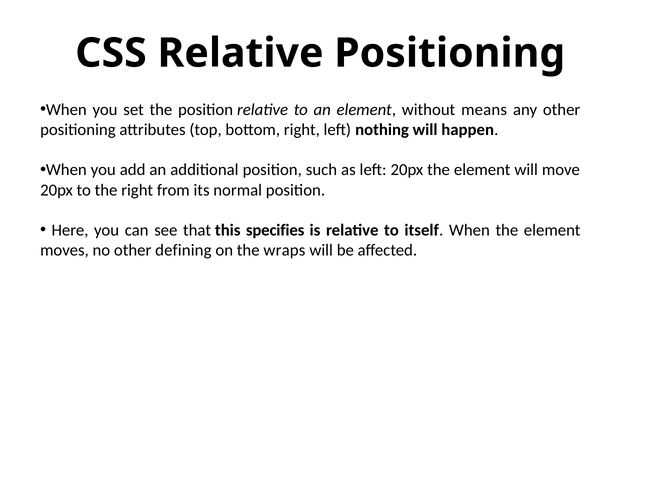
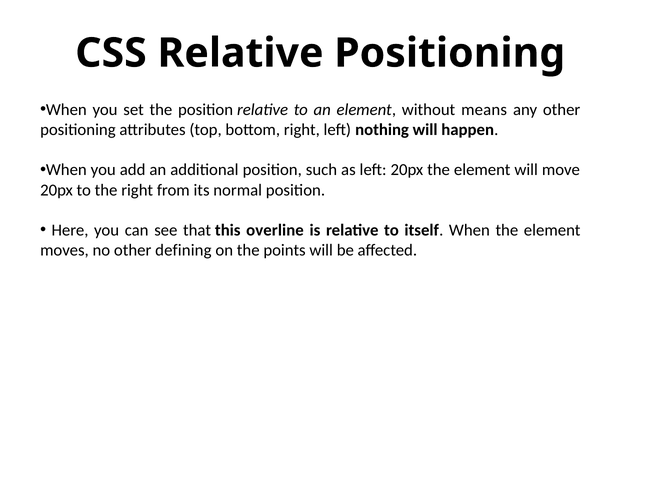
specifies: specifies -> overline (275, 230)
wraps: wraps -> points (285, 250)
